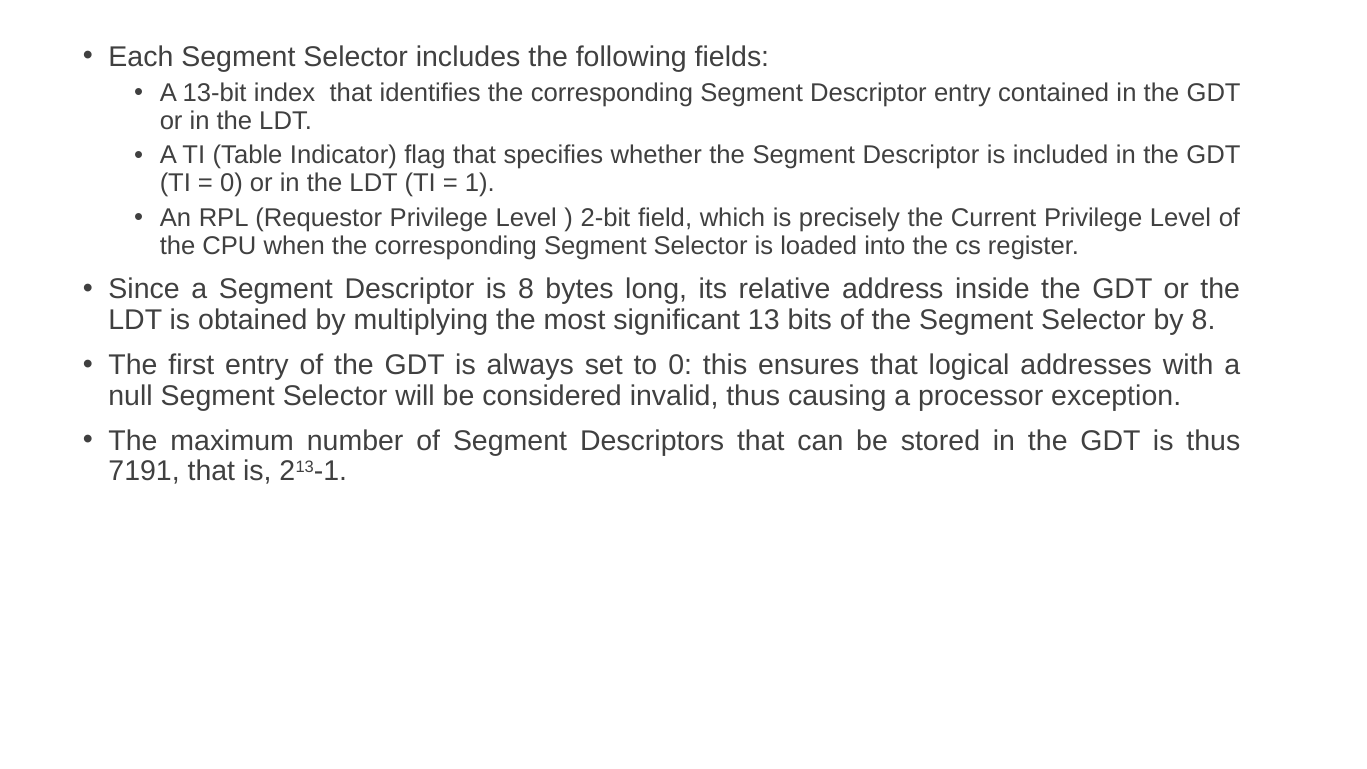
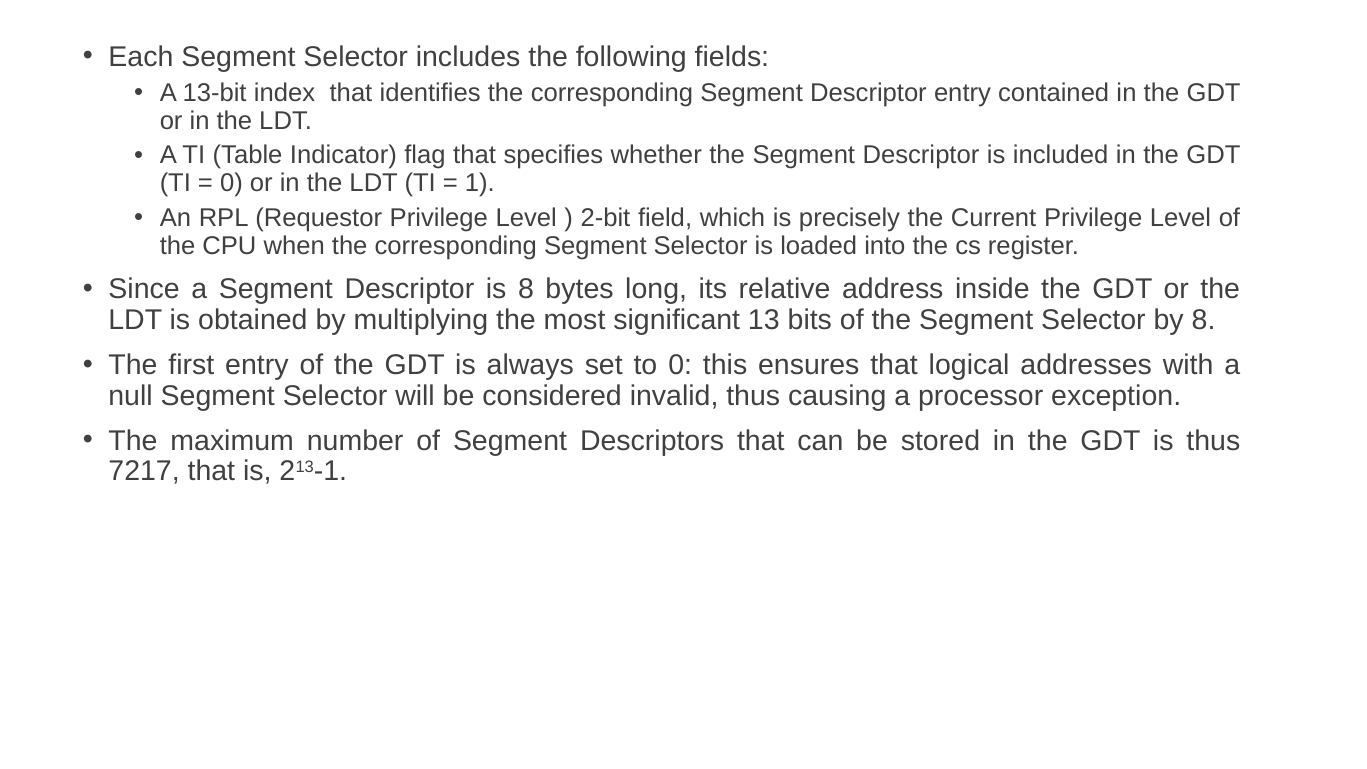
7191: 7191 -> 7217 (144, 471)
